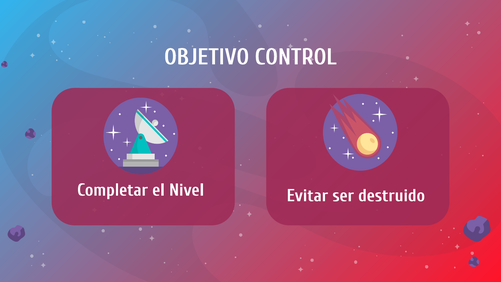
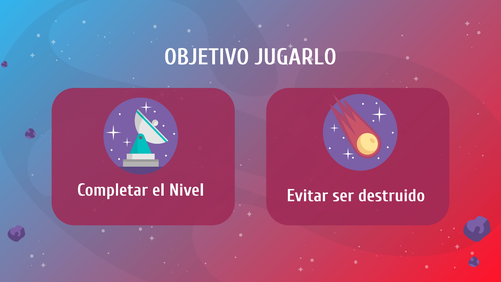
CONTROL: CONTROL -> JUGARLO (296, 57)
